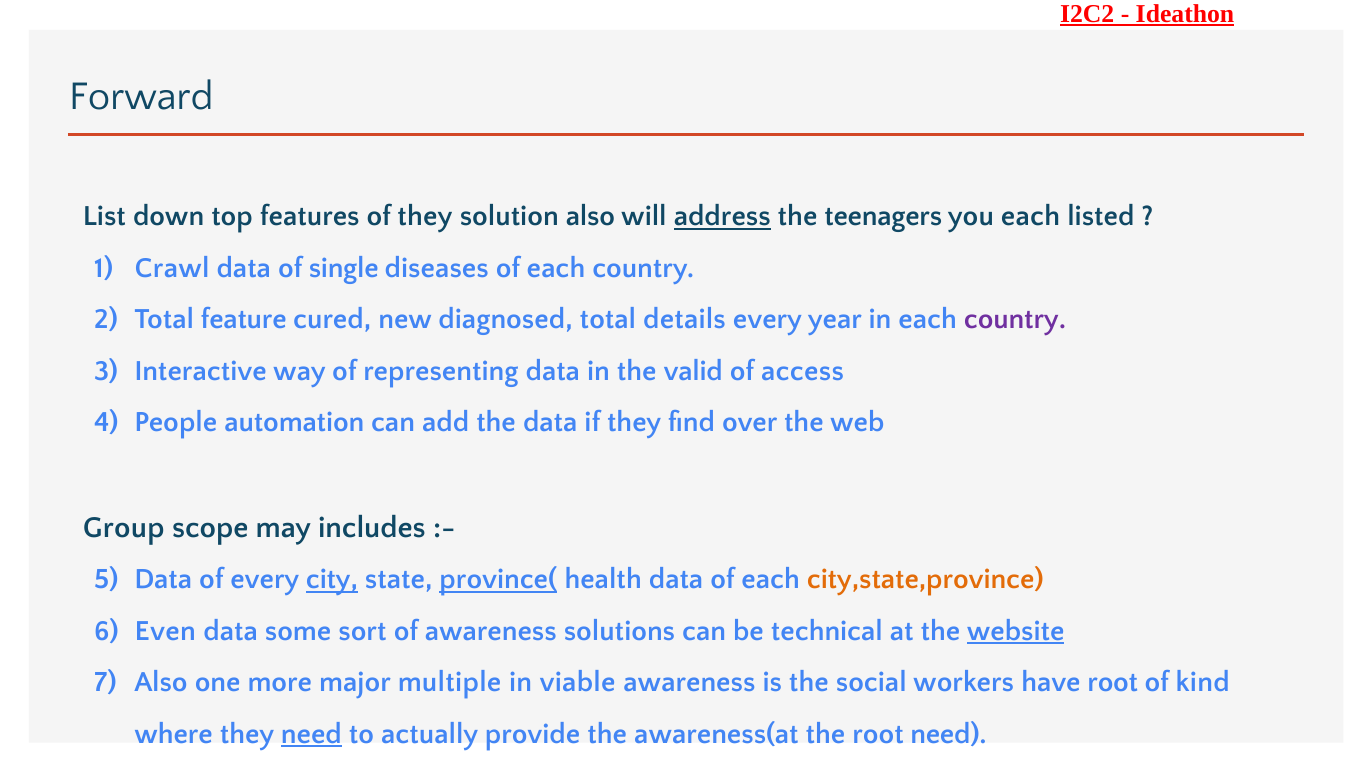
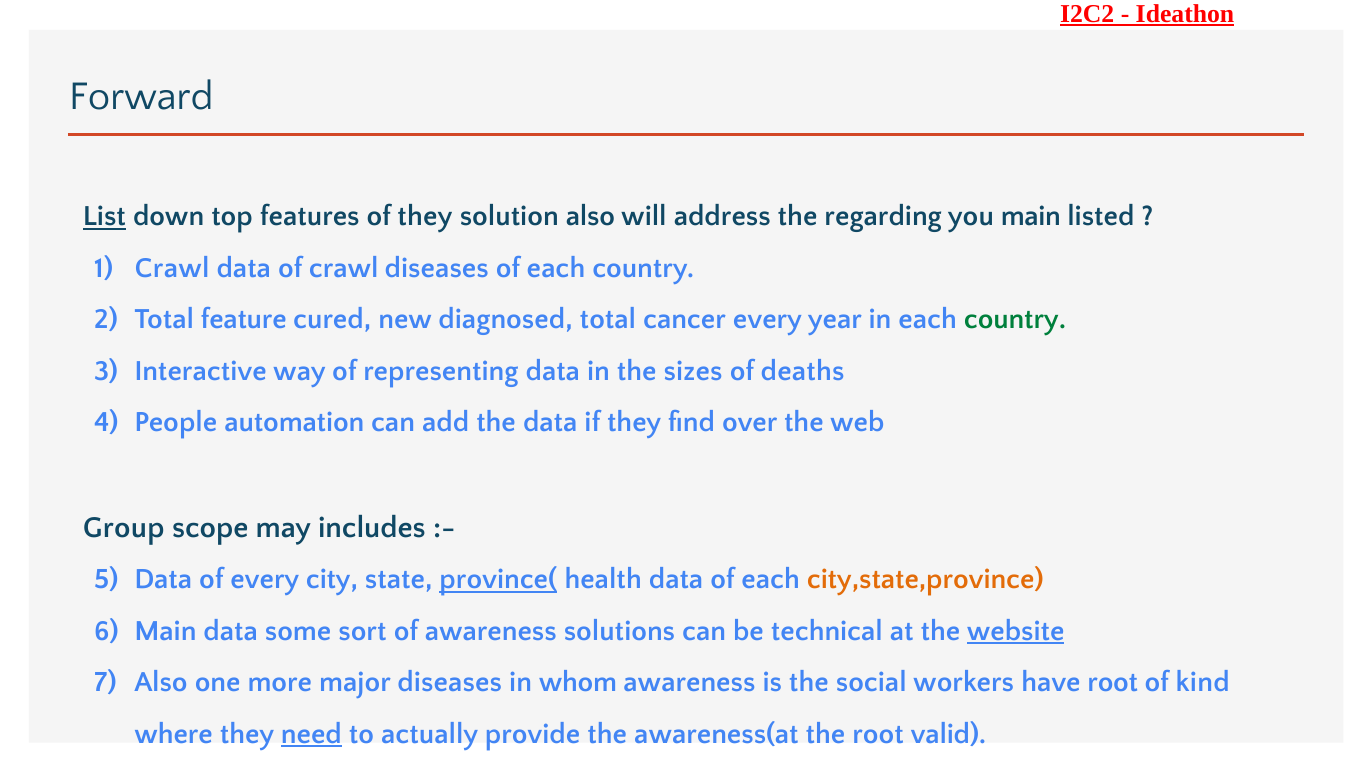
List underline: none -> present (104, 216)
address underline: present -> none (722, 216)
teenagers: teenagers -> regarding (883, 216)
you each: each -> main (1031, 216)
of single: single -> crawl (344, 268)
details: details -> cancer (685, 319)
country colour: purple -> green (1015, 319)
valid: valid -> sizes (693, 371)
access: access -> deaths (803, 371)
city underline: present -> none (332, 579)
Even: Even -> Main (165, 631)
major multiple: multiple -> diseases (450, 682)
viable: viable -> whom (578, 682)
root need: need -> valid (949, 734)
